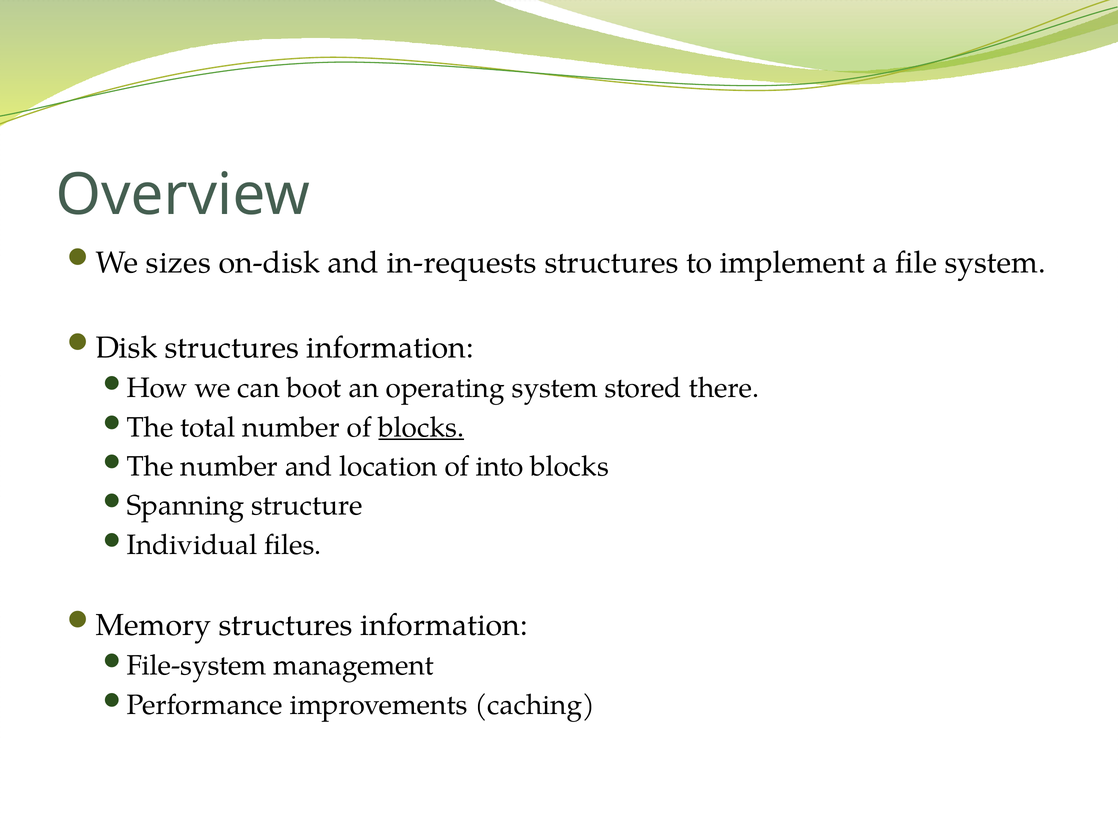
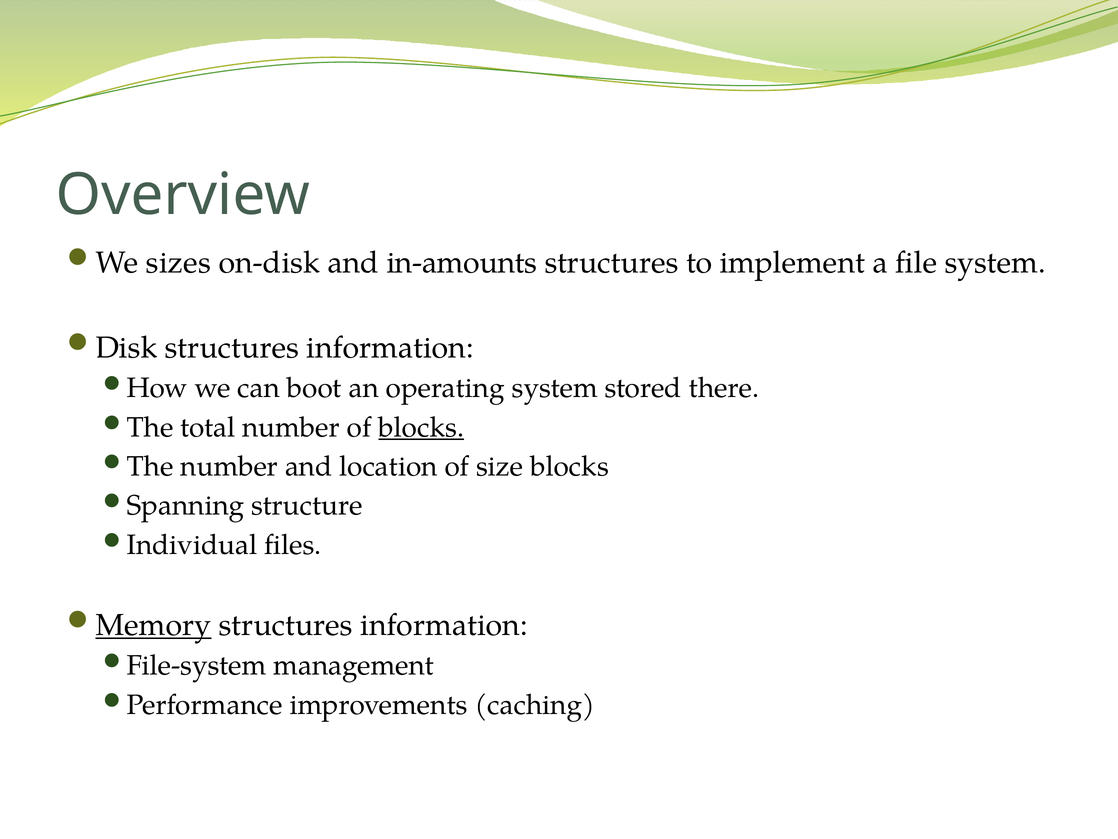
in-requests: in-requests -> in-amounts (462, 263)
into: into -> size (500, 466)
Memory underline: none -> present (153, 625)
